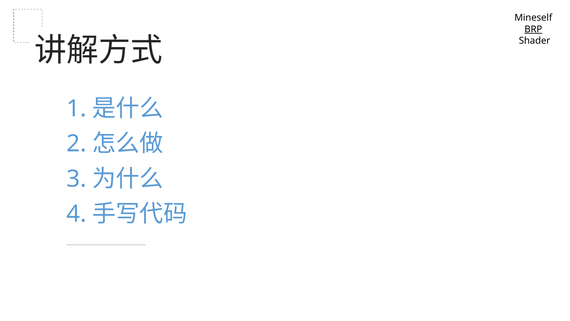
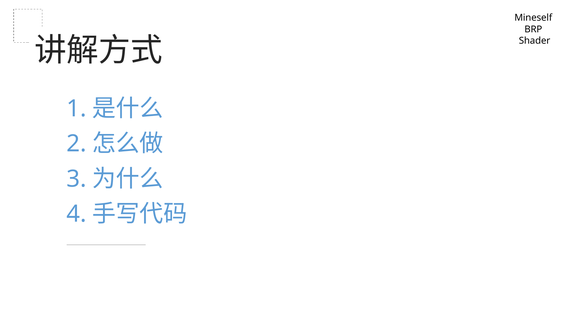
BRP underline: present -> none (533, 29)
